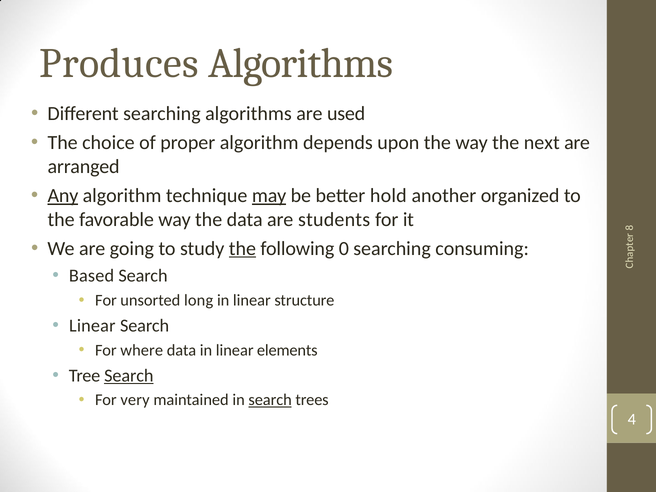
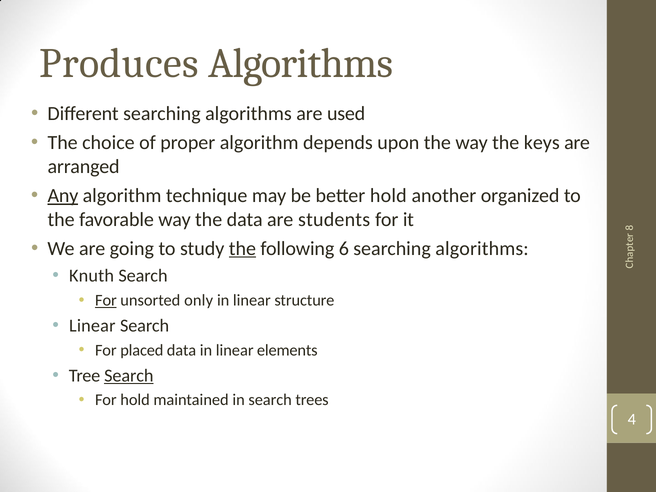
next: next -> keys (542, 143)
may underline: present -> none (269, 196)
0: 0 -> 6 (344, 249)
consuming: consuming -> algorithms (482, 249)
Based: Based -> Knuth (92, 276)
For underline: none -> present (106, 300)
long: long -> only (199, 300)
where: where -> placed (142, 350)
For very: very -> hold (135, 400)
search underline: present -> none (270, 400)
